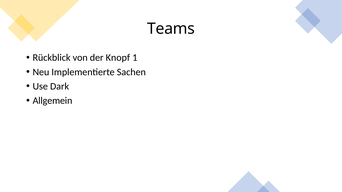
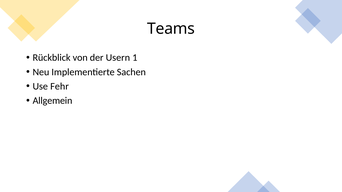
Knopf: Knopf -> Usern (118, 58)
Dark: Dark -> Fehr (60, 87)
